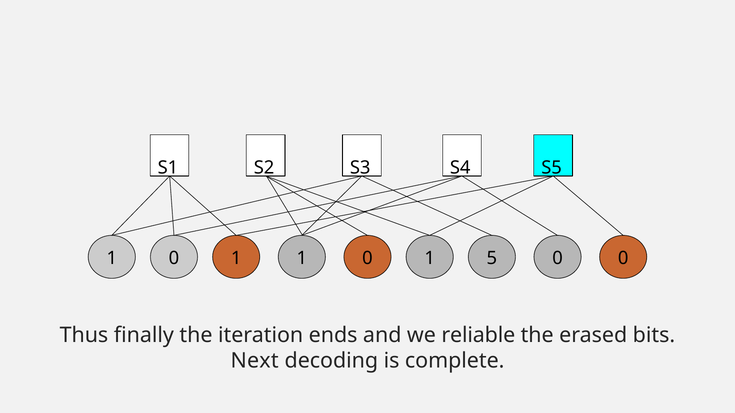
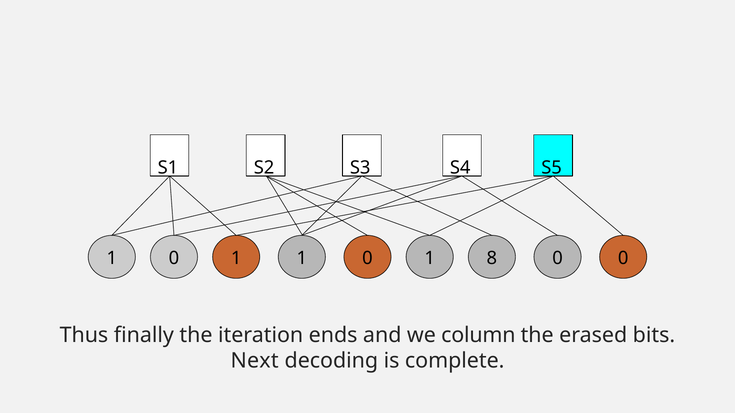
5: 5 -> 8 (492, 258)
reliable: reliable -> column (478, 335)
